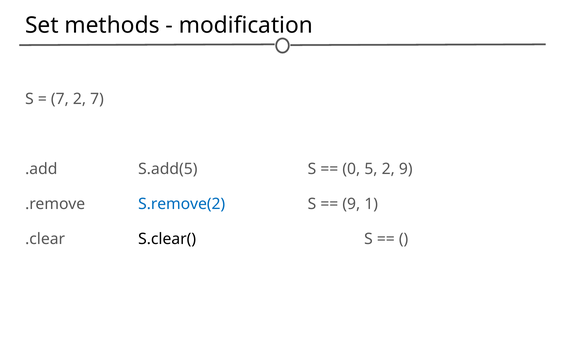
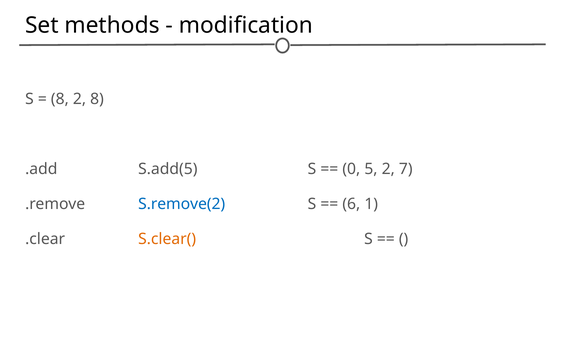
7: 7 -> 8 (60, 99)
2 7: 7 -> 8 (97, 99)
2 9: 9 -> 7 (406, 169)
9: 9 -> 6 (351, 204)
S.clear( colour: black -> orange (167, 239)
